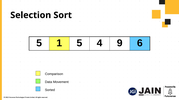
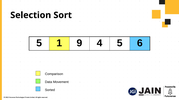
1 5: 5 -> 9 (79, 43)
4 9: 9 -> 5 (120, 43)
